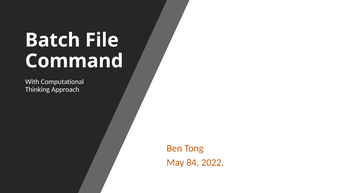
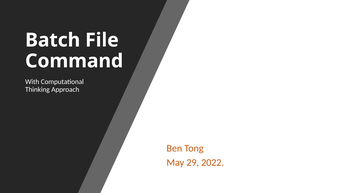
84: 84 -> 29 (193, 162)
